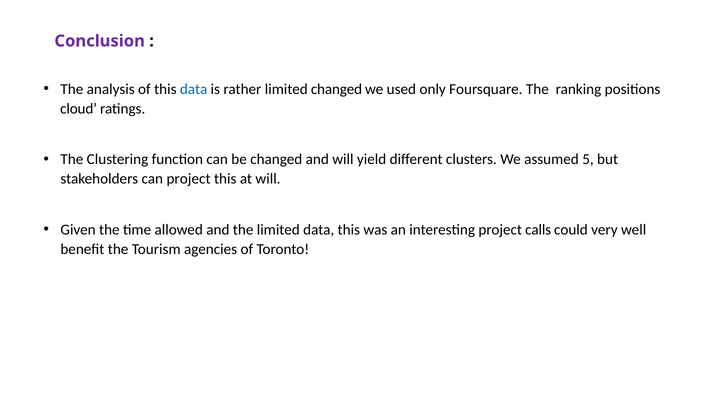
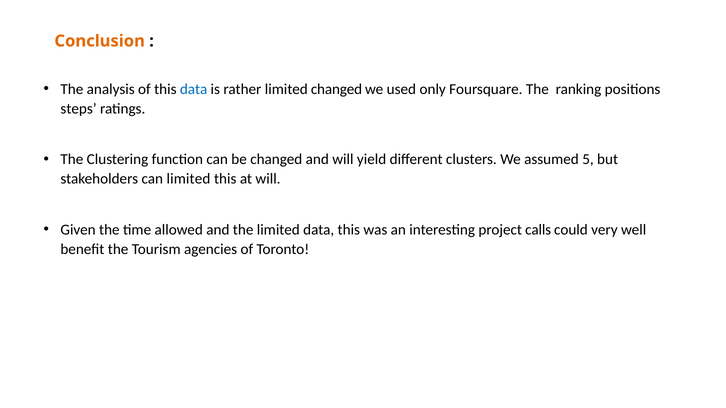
Conclusion colour: purple -> orange (100, 41)
cloud: cloud -> steps (79, 109)
can project: project -> limited (188, 179)
